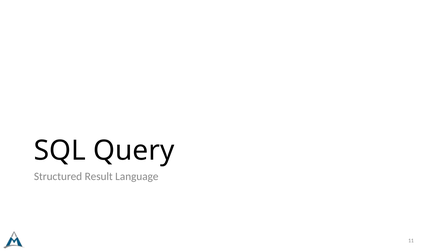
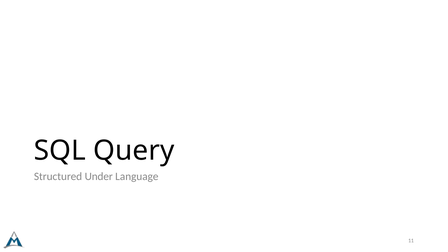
Result: Result -> Under (99, 176)
